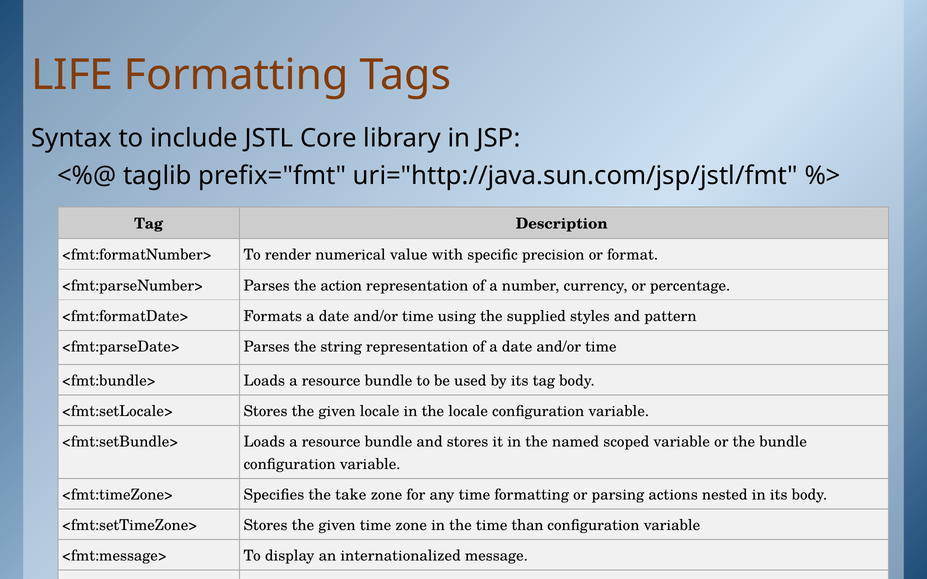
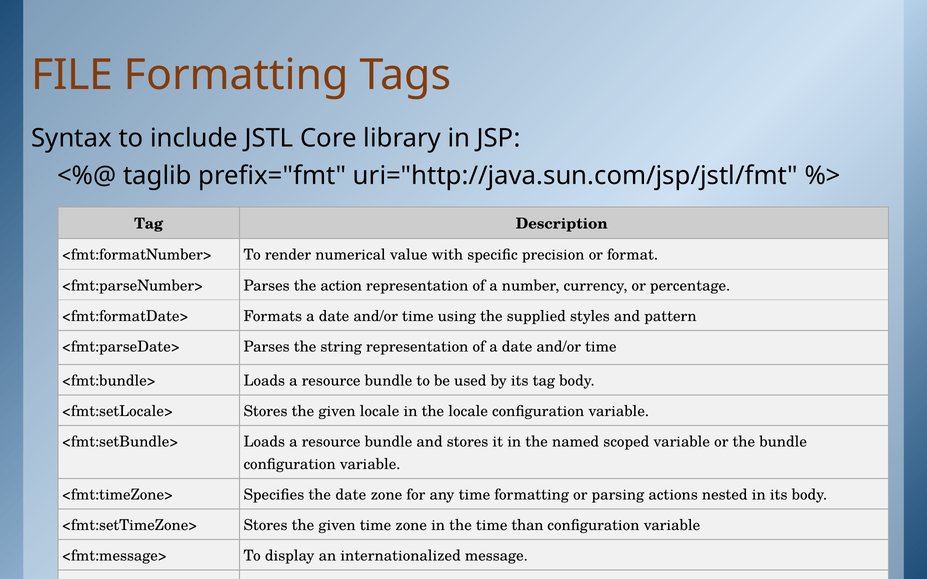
LIFE: LIFE -> FILE (72, 75)
the take: take -> date (351, 495)
